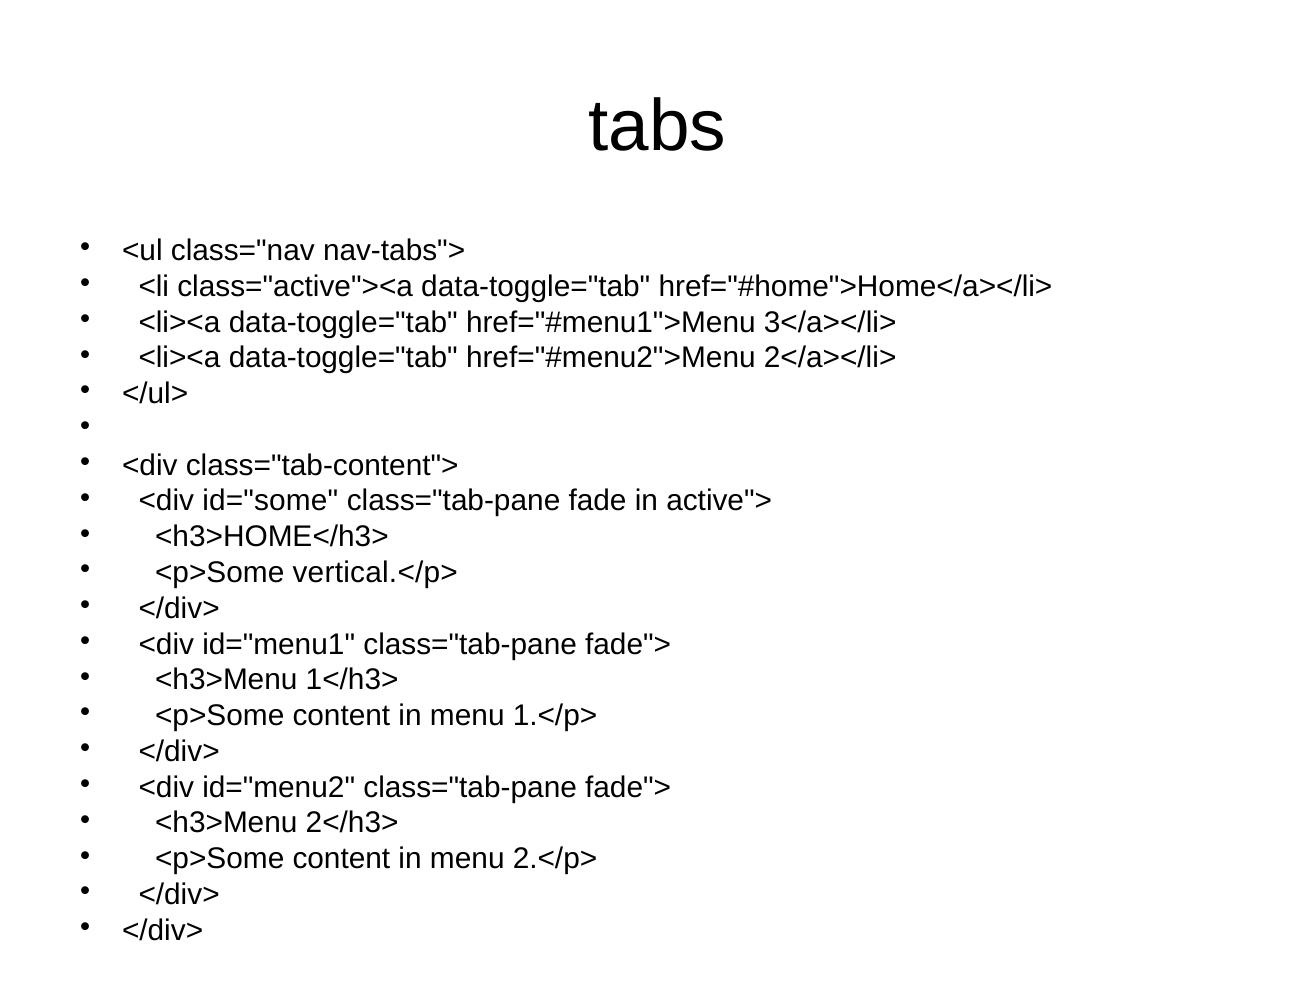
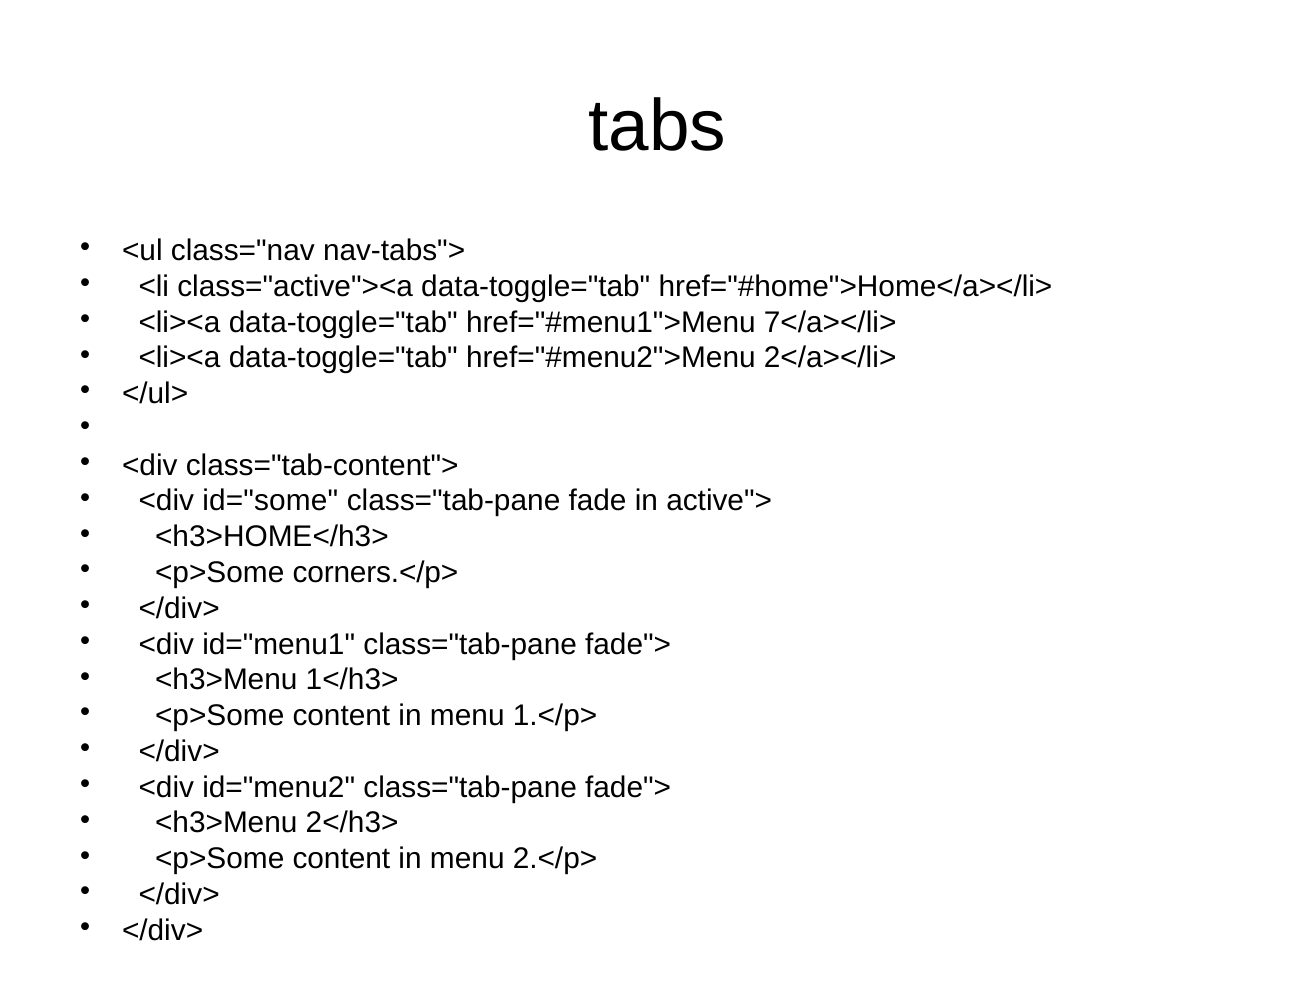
3</a></li>: 3</a></li> -> 7</a></li> (830, 322)
vertical.</p>: vertical.</p> -> corners.</p> (375, 573)
